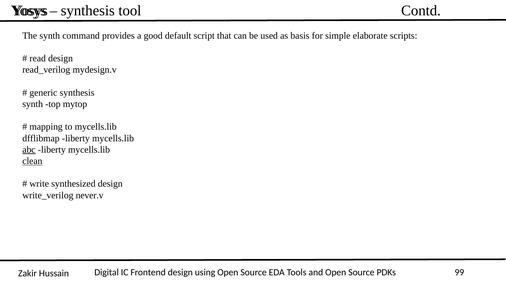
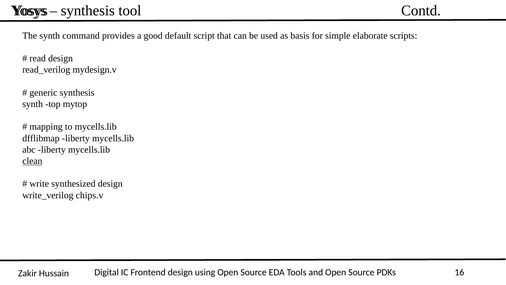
abc underline: present -> none (29, 149)
never.v: never.v -> chips.v (90, 195)
99: 99 -> 16 (459, 272)
